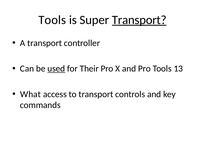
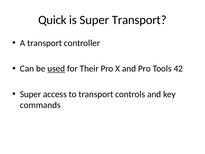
Tools: Tools -> Quick (52, 20)
Transport underline: present -> none (139, 20)
13: 13 -> 42 (178, 69)
What: What -> Super (31, 94)
